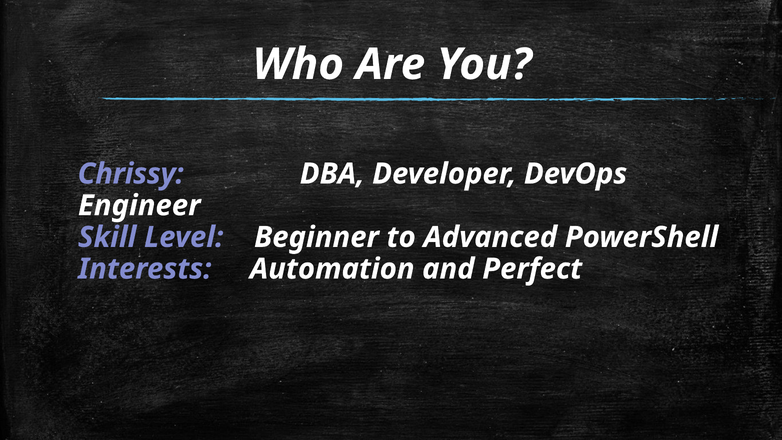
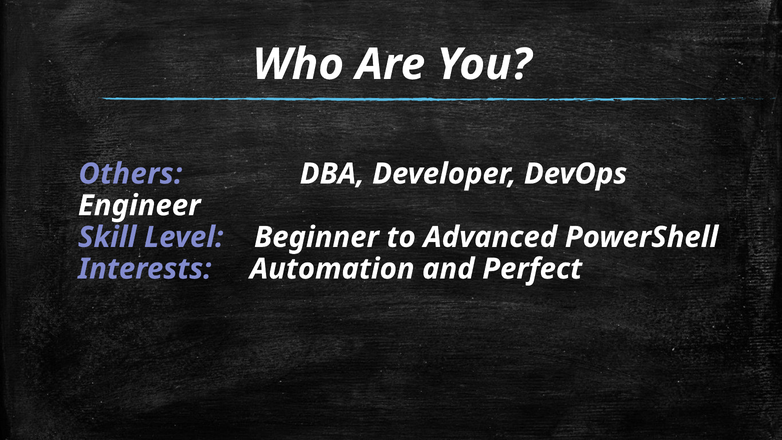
Chrissy: Chrissy -> Others (130, 174)
